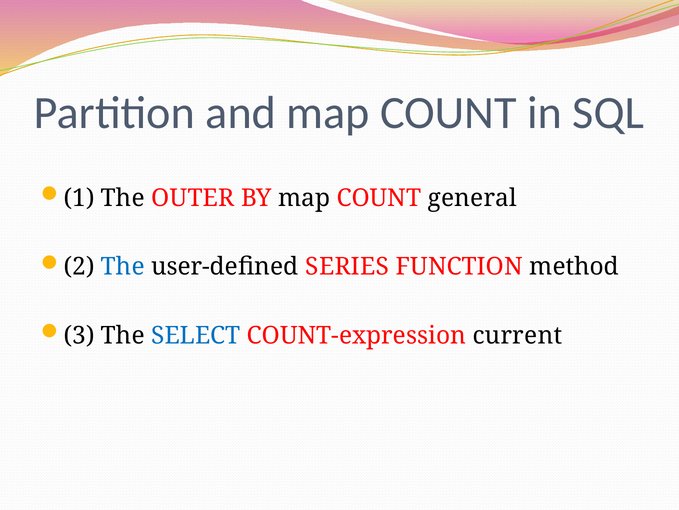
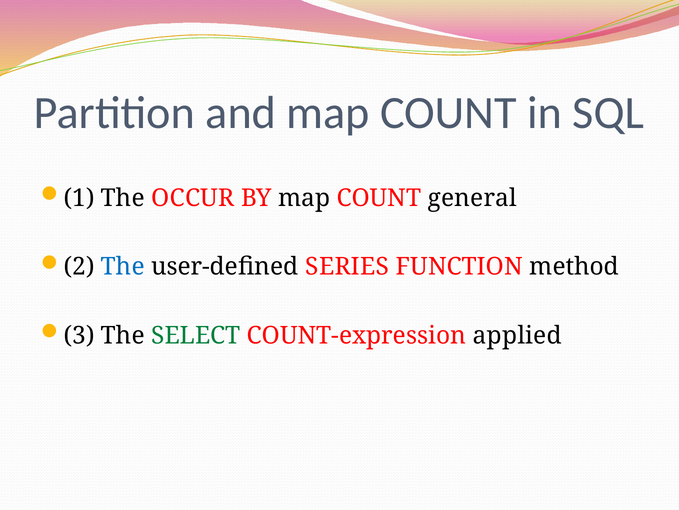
OUTER: OUTER -> OCCUR (193, 198)
SELECT colour: blue -> green (196, 335)
current: current -> applied (517, 335)
